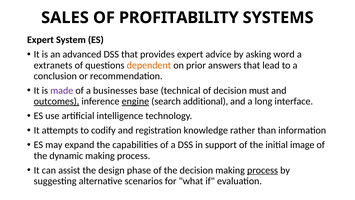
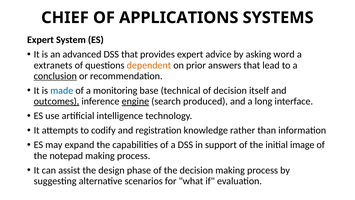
SALES: SALES -> CHIEF (65, 18)
PROFITABILITY: PROFITABILITY -> APPLICATIONS (179, 18)
conclusion underline: none -> present (55, 76)
made colour: purple -> blue (62, 90)
businesses: businesses -> monitoring (115, 90)
must: must -> itself (259, 90)
additional: additional -> produced (205, 101)
dynamic: dynamic -> notepad (66, 155)
process underline: present -> none (263, 170)
